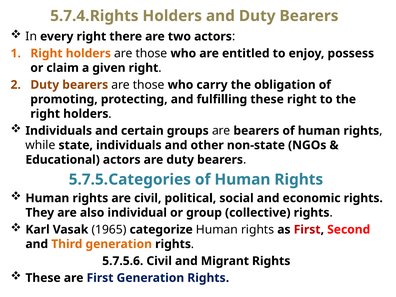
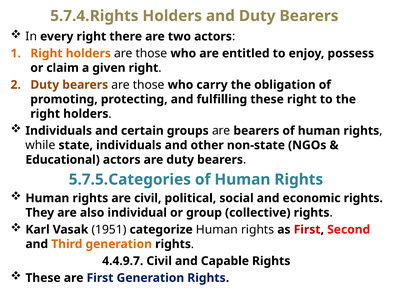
1965: 1965 -> 1951 (109, 230)
5.7.5.6: 5.7.5.6 -> 4.4.9.7 (123, 261)
Migrant: Migrant -> Capable (225, 261)
